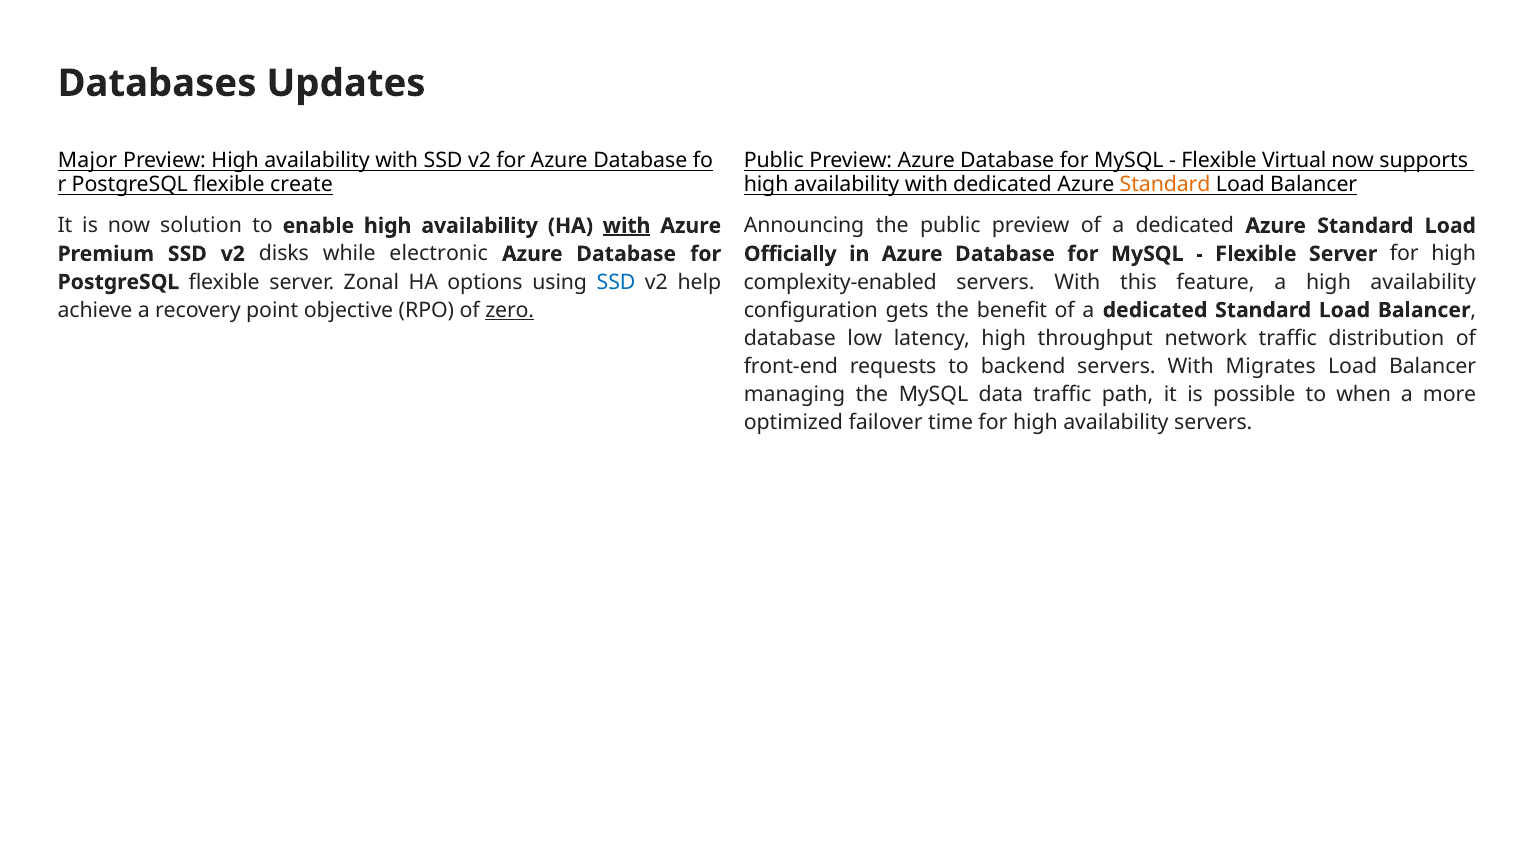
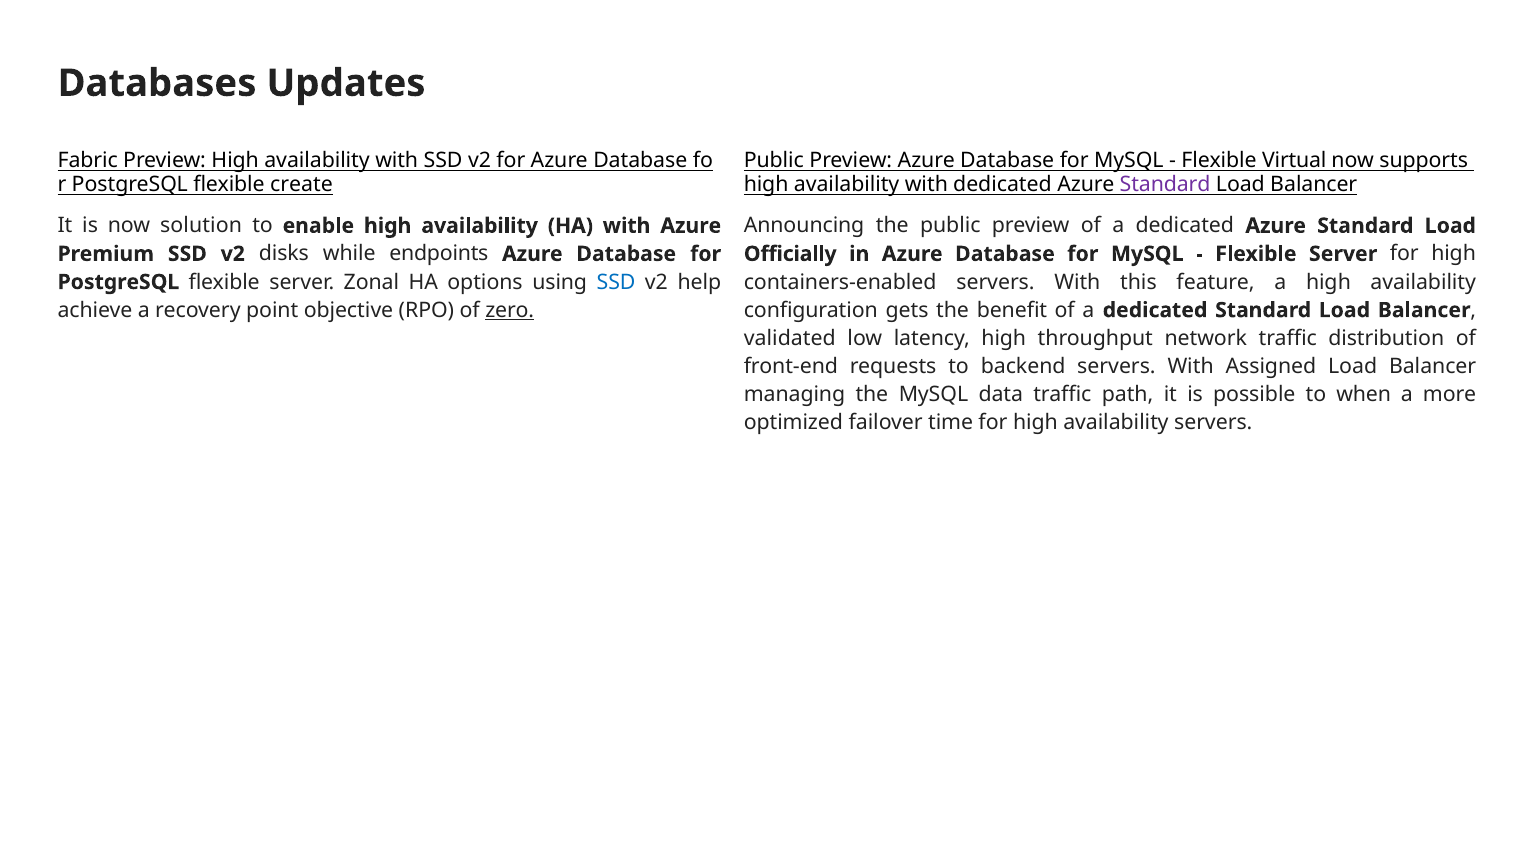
Major: Major -> Fabric (88, 161)
Standard colour: orange -> purple (1165, 185)
with underline: present -> none (627, 226)
electronic: electronic -> endpoints (439, 254)
complexity-enabled: complexity-enabled -> containers-enabled (840, 282)
database: database -> validated (790, 338)
Migrates: Migrates -> Assigned (1271, 366)
